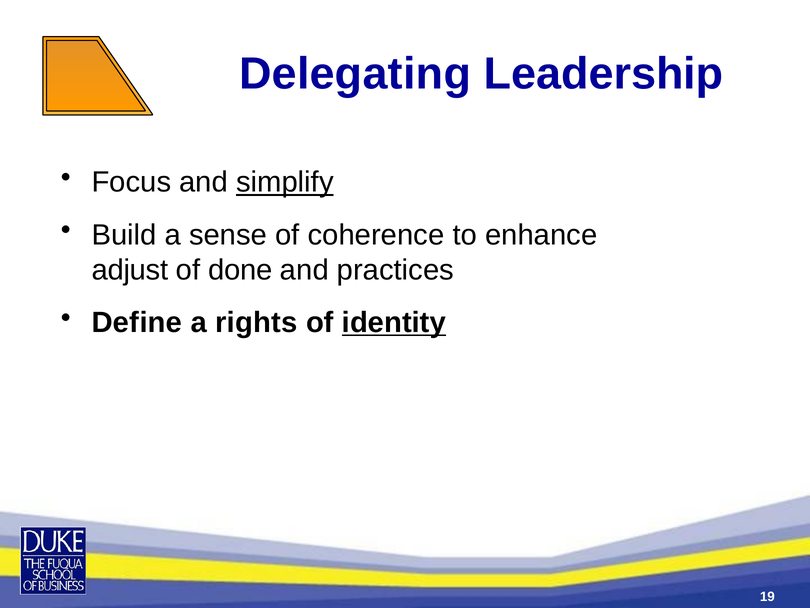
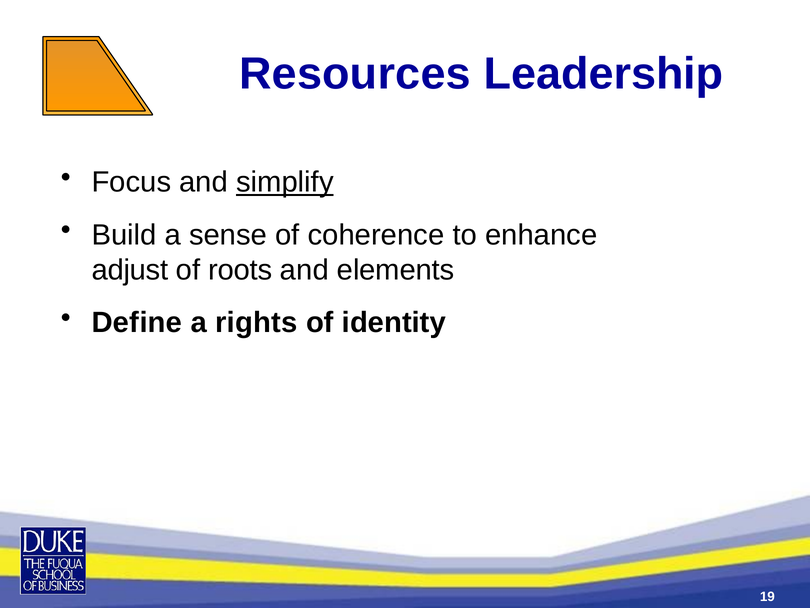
Delegating: Delegating -> Resources (355, 74)
done: done -> roots (240, 270)
practices: practices -> elements (396, 270)
identity underline: present -> none (394, 322)
